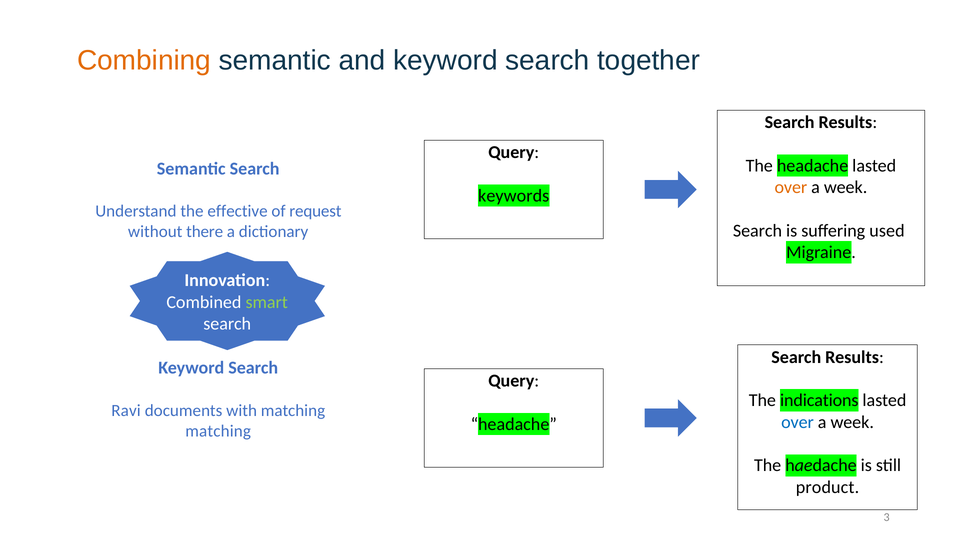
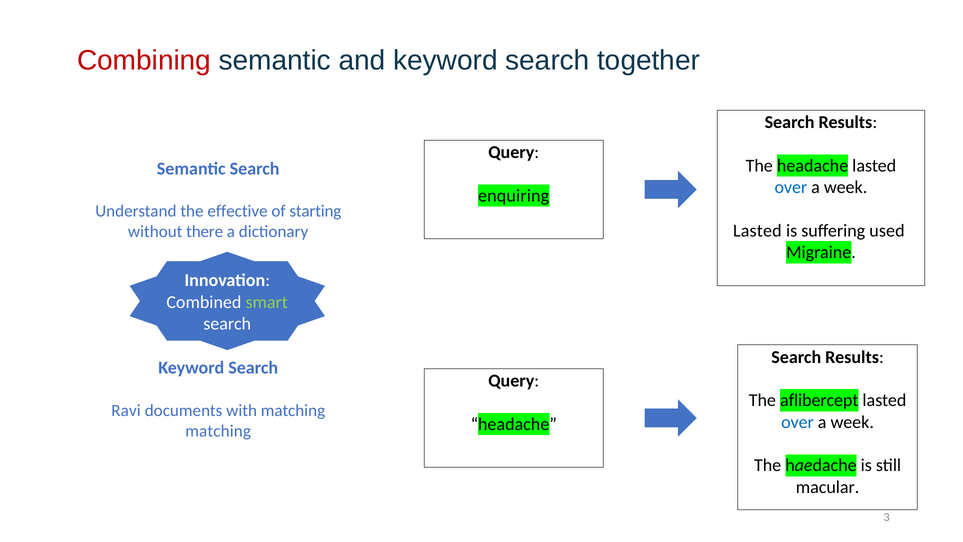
Combining colour: orange -> red (144, 60)
over colour: orange -> blue (791, 187)
keywords: keywords -> enquiring (514, 196)
request: request -> starting (315, 211)
Search: Search -> Lasted (757, 231)
indications: indications -> aflibercept (819, 400)
product: product -> macular (828, 487)
